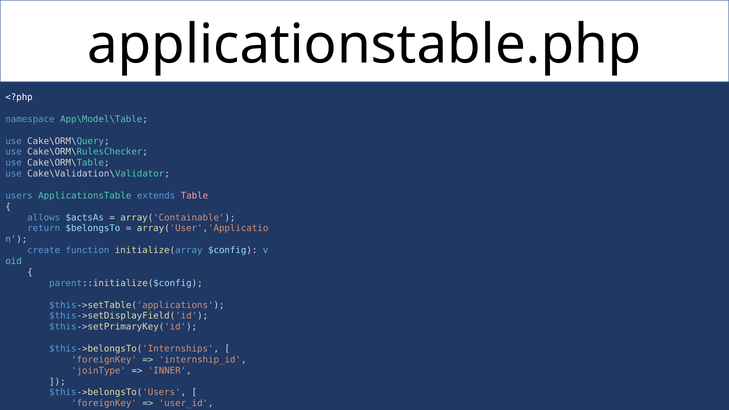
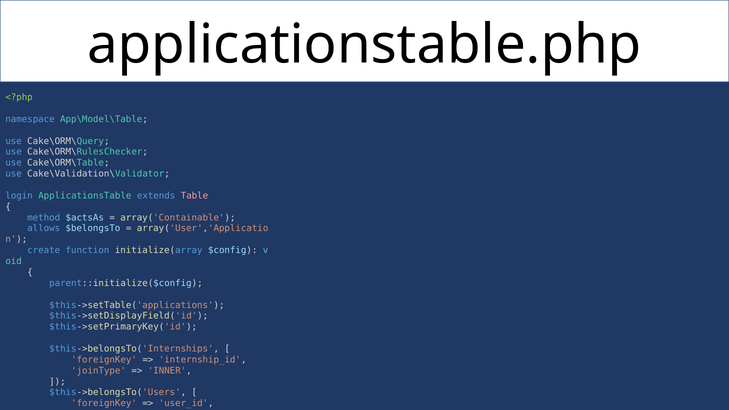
<?php colour: white -> light green (19, 97)
users: users -> login (19, 196)
allows: allows -> method (44, 218)
return: return -> allows (44, 229)
